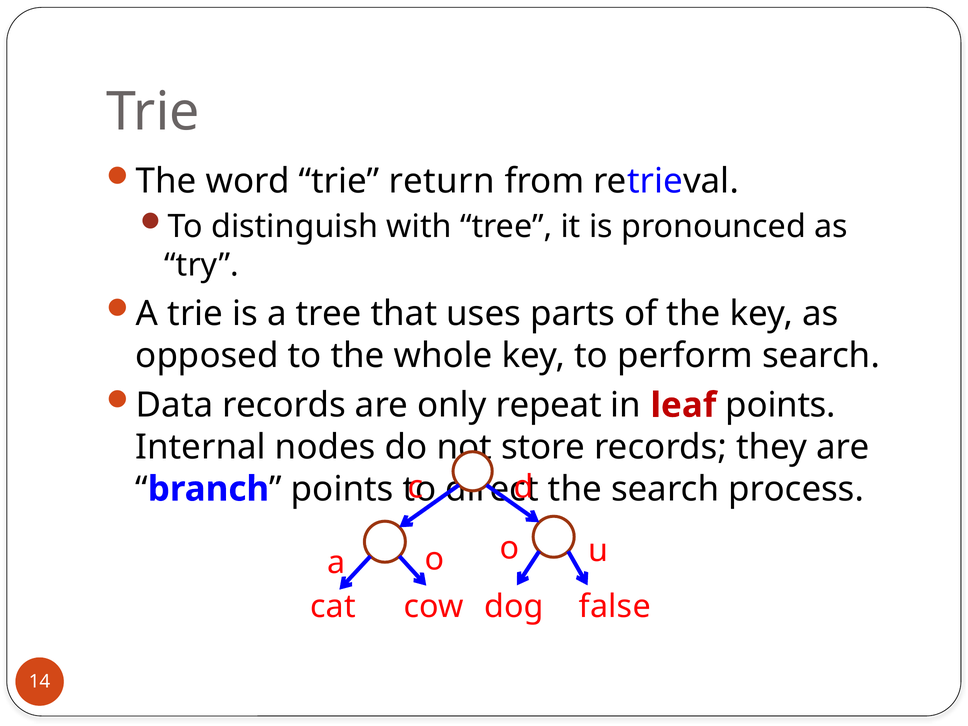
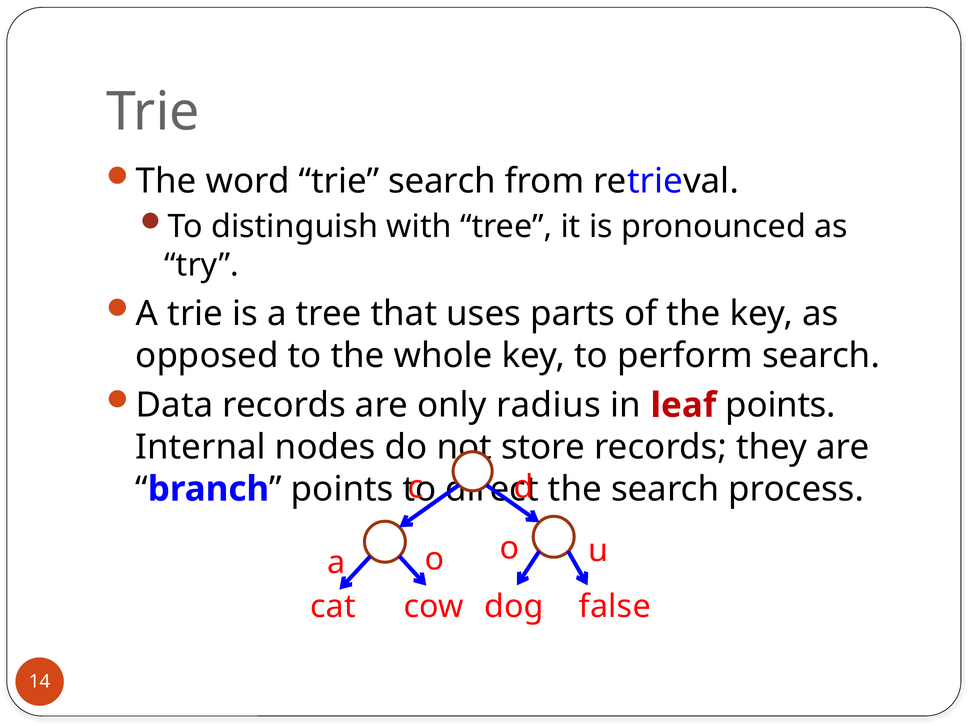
trie return: return -> search (442, 181)
repeat: repeat -> radius (548, 405)
